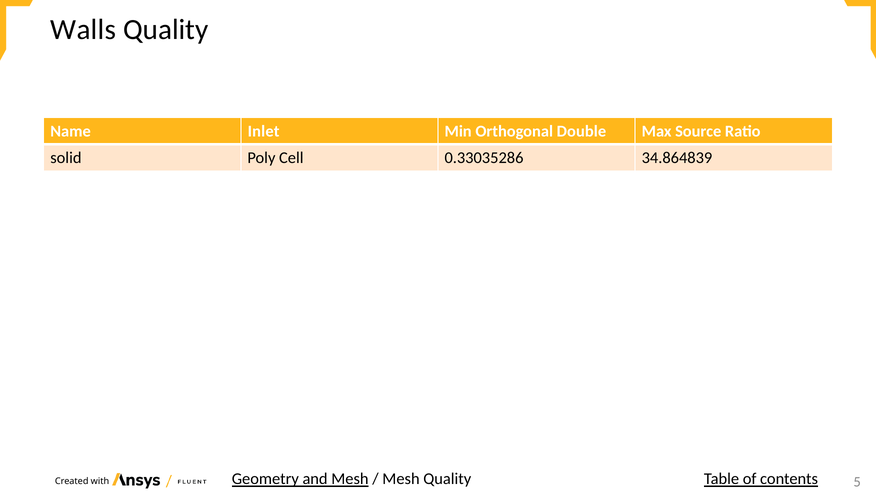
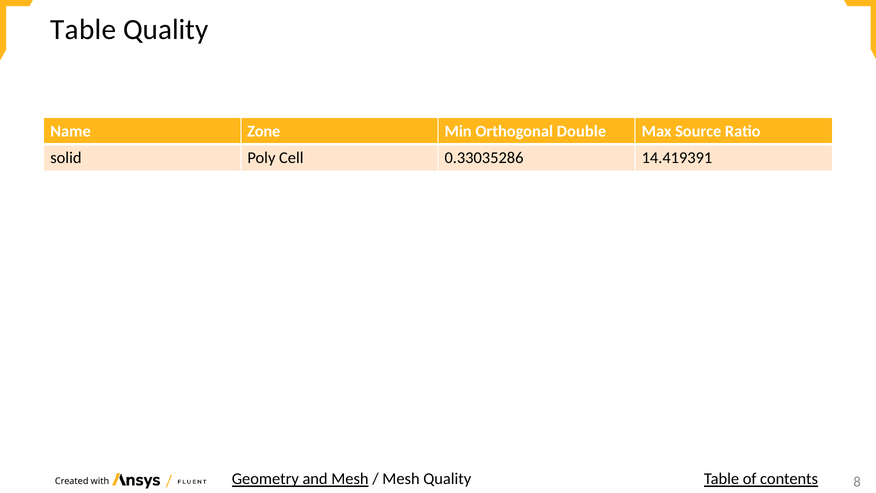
Walls: Walls -> Table (83, 30)
Inlet: Inlet -> Zone (264, 131)
34.864839: 34.864839 -> 14.419391 (677, 158)
5: 5 -> 8 (857, 481)
